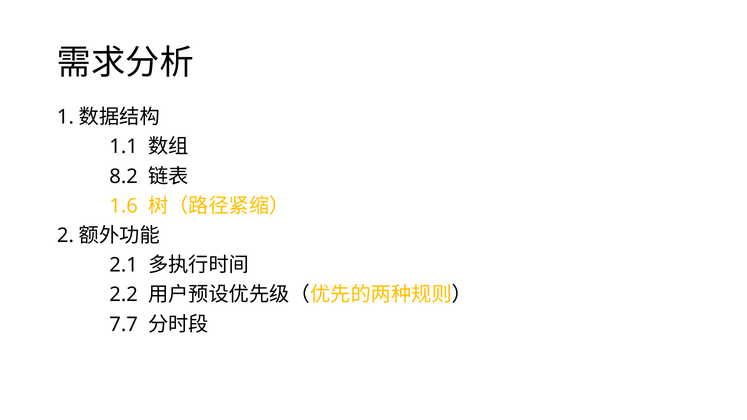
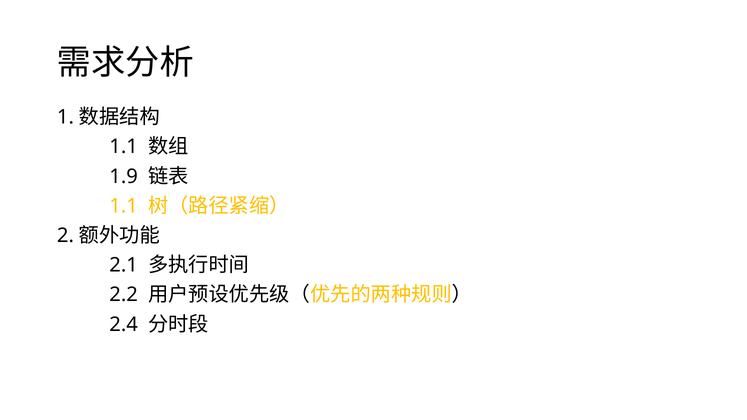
8.2: 8.2 -> 1.9 (124, 176)
1.6: 1.6 -> 1.1 (124, 206)
7.7: 7.7 -> 2.4 (124, 325)
